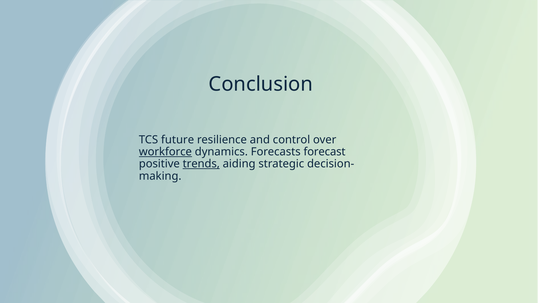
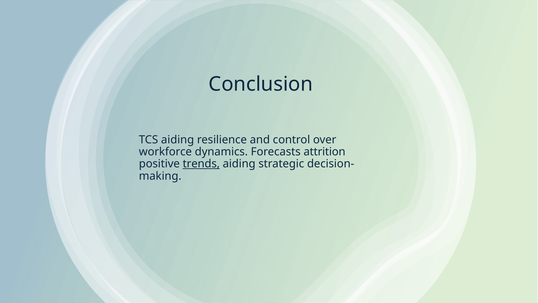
TCS future: future -> aiding (178, 139)
workforce underline: present -> none (165, 152)
forecast: forecast -> attrition (325, 152)
